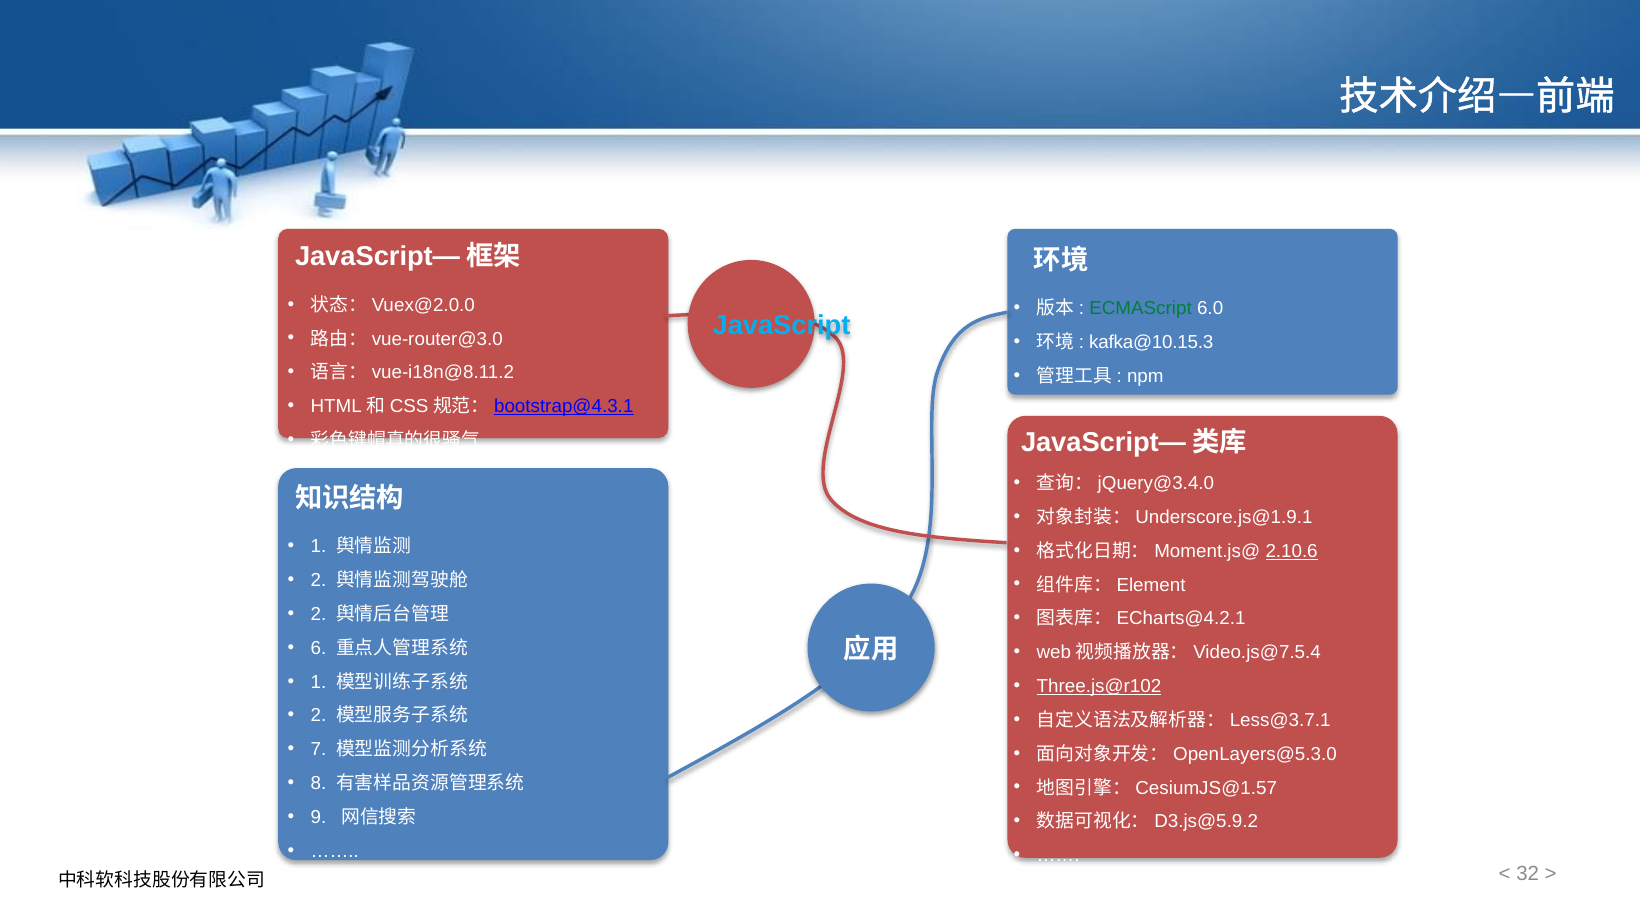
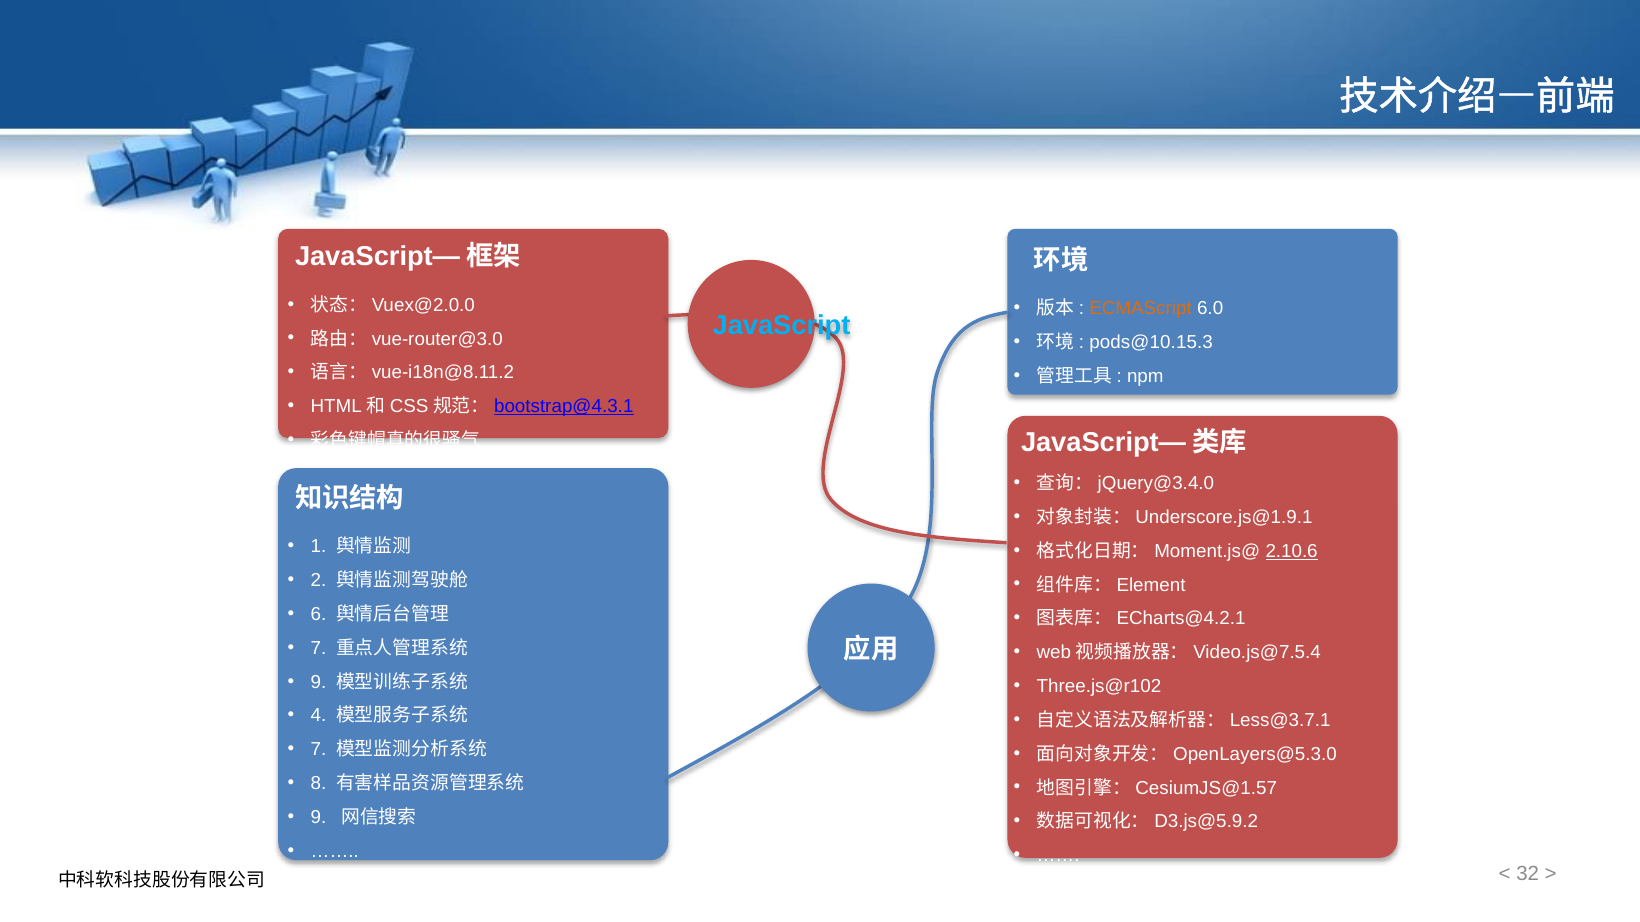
ECMAScript colour: green -> orange (1141, 309)
kafka@10.15.3: kafka@10.15.3 -> pods@10.15.3 (1151, 343)
2: 2 -> 6 (319, 615)
6: 6 -> 7 (319, 648)
1: 1 -> 9 (319, 682)
Three.js@r102 underline: present -> none (1099, 687)
2: 2 -> 4 (319, 716)
